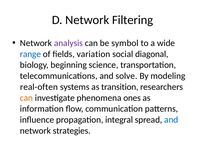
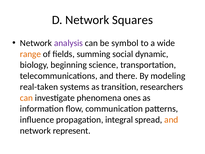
Filtering: Filtering -> Squares (132, 20)
range colour: blue -> orange (30, 54)
variation: variation -> summing (94, 54)
diagonal: diagonal -> dynamic (152, 54)
solve: solve -> there (127, 76)
real-often: real-often -> real-taken (39, 87)
and colour: blue -> orange (171, 120)
strategies: strategies -> represent (72, 130)
